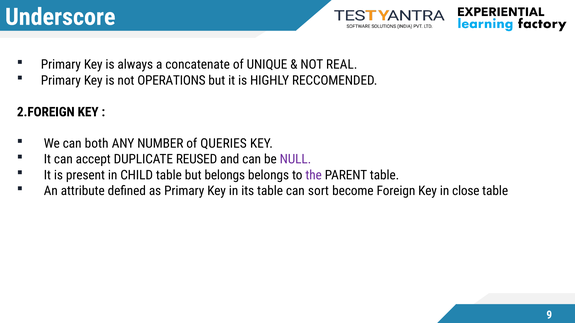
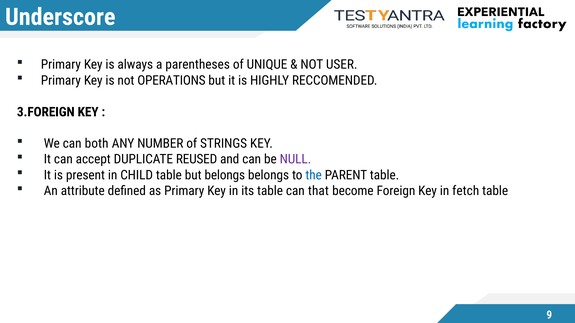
concatenate: concatenate -> parentheses (198, 65)
REAL: REAL -> USER (342, 65)
2.FOREIGN: 2.FOREIGN -> 3.FOREIGN (46, 112)
QUERIES: QUERIES -> STRINGS (224, 144)
the colour: purple -> blue (314, 175)
sort: sort -> that (318, 191)
close: close -> fetch (466, 191)
